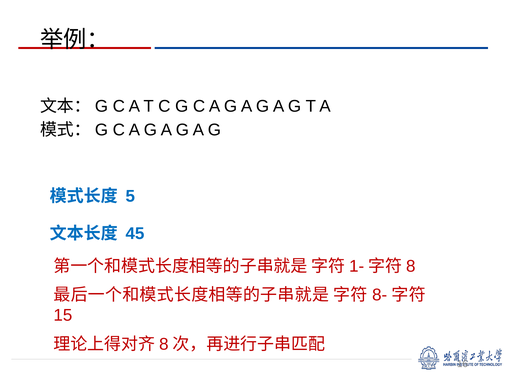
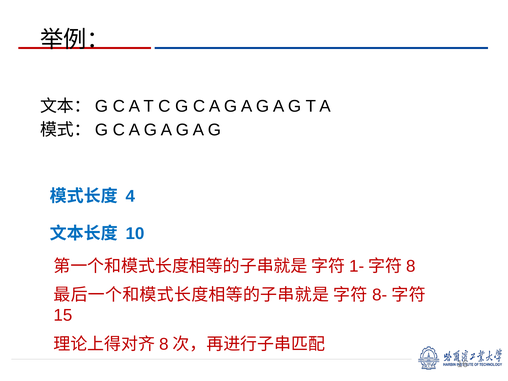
5: 5 -> 4 (130, 196)
45: 45 -> 10 (135, 234)
